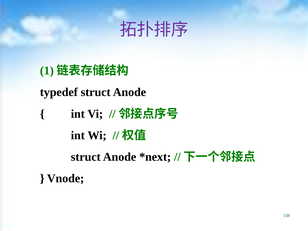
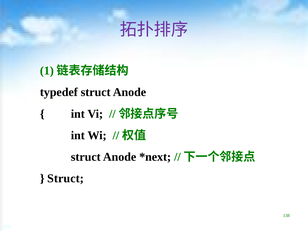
Vnode: Vnode -> Struct (65, 179)
